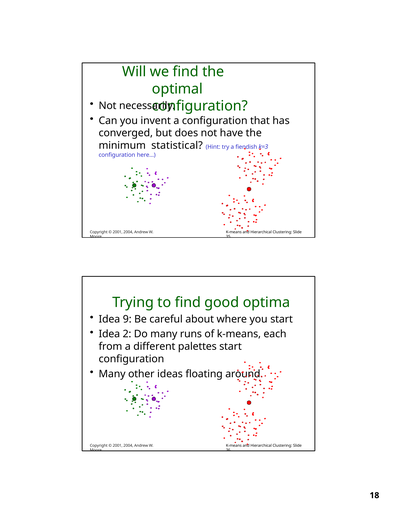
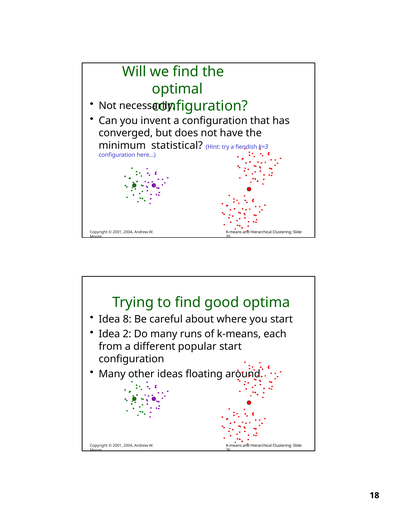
9: 9 -> 8 (127, 319)
palettes: palettes -> popular (197, 346)
